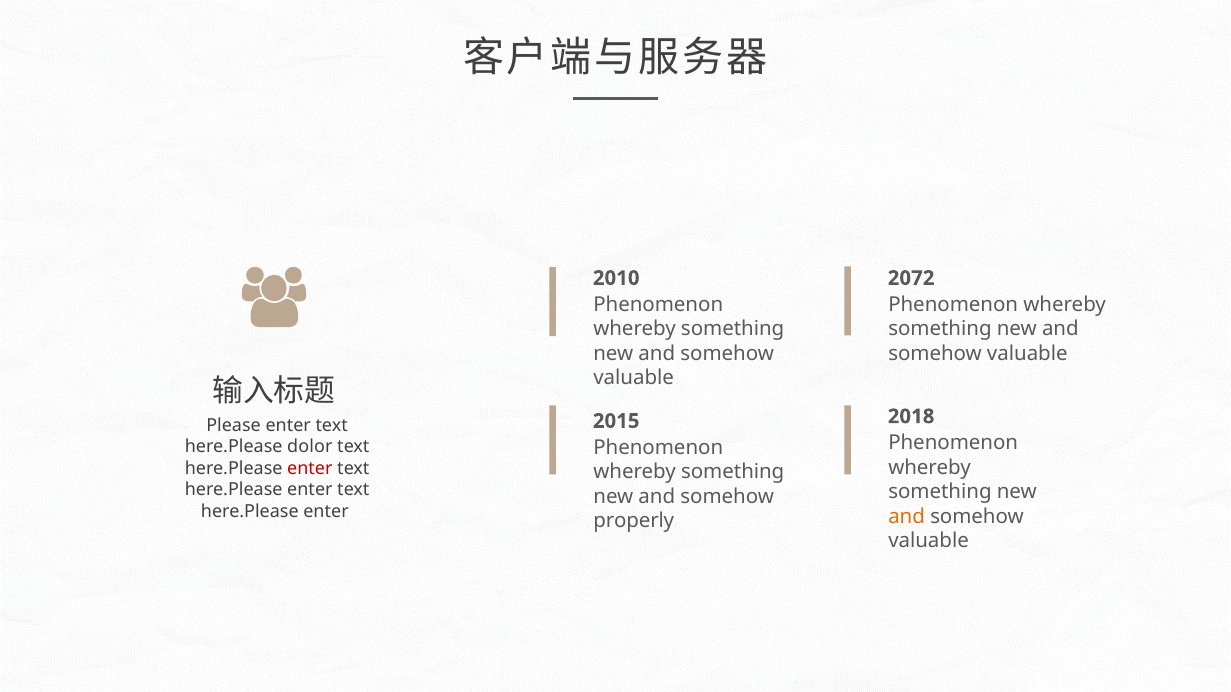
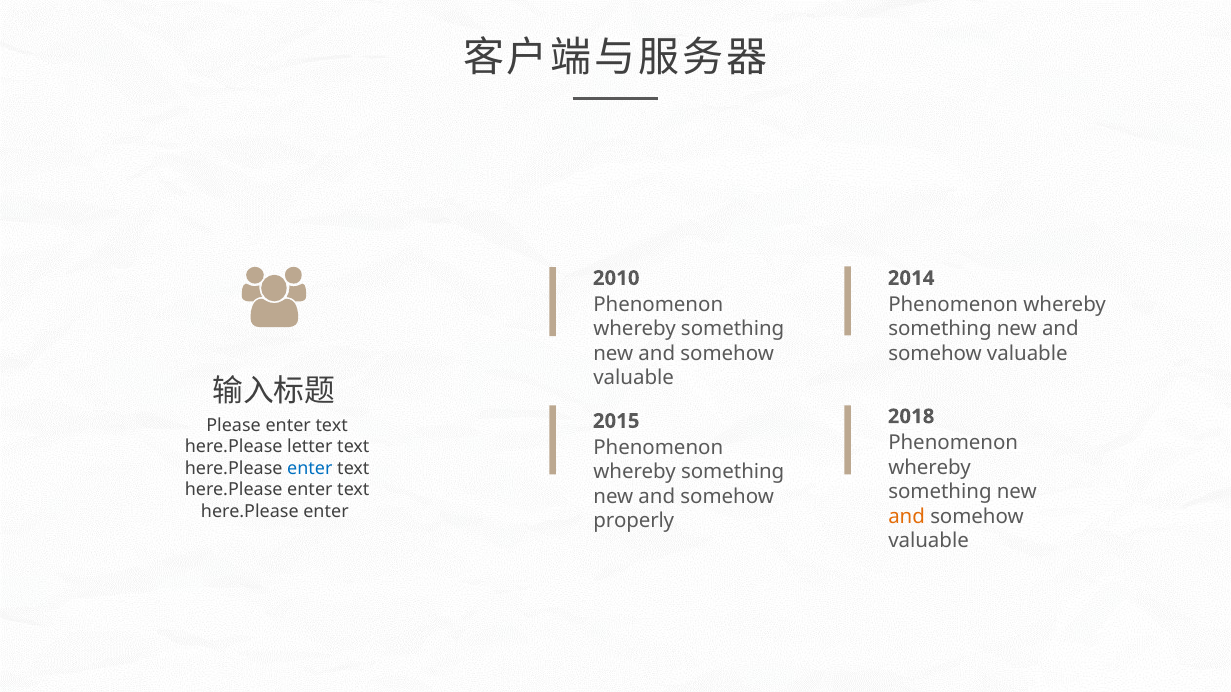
2072: 2072 -> 2014 (911, 278)
dolor: dolor -> letter (310, 447)
enter colour: red -> blue (310, 469)
